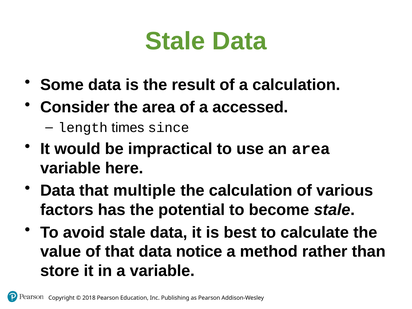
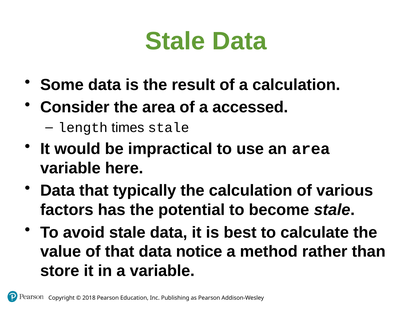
times since: since -> stale (169, 128)
multiple: multiple -> typically (145, 191)
